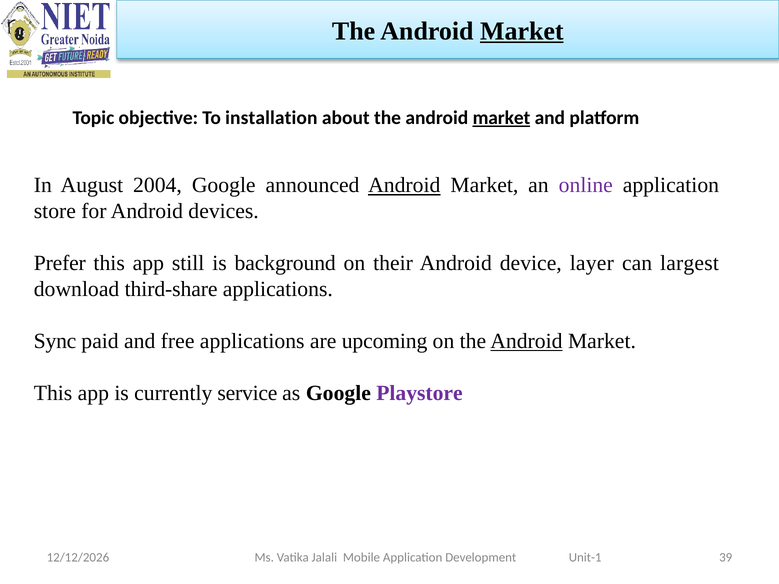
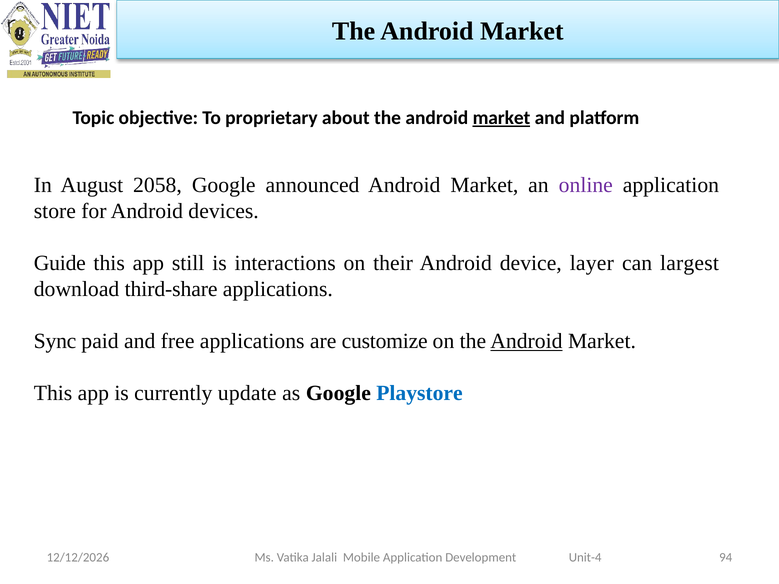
Market underline: present -> none (522, 31)
installation: installation -> proprietary (271, 118)
2004: 2004 -> 2058 (157, 185)
Android underline: present -> none (404, 185)
Prefer: Prefer -> Guide (60, 263)
background: background -> interactions (285, 263)
upcoming: upcoming -> customize (385, 341)
service: service -> update (247, 393)
Playstore colour: purple -> blue (419, 393)
39: 39 -> 94 (726, 558)
Unit-1: Unit-1 -> Unit-4 (585, 558)
